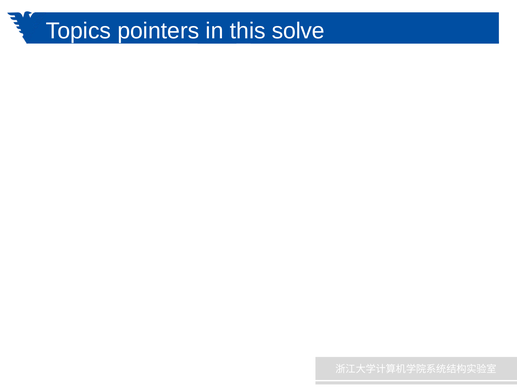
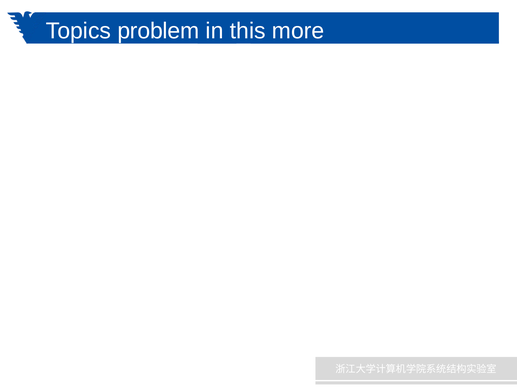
pointers: pointers -> problem (158, 31)
solve: solve -> more (298, 31)
